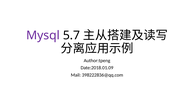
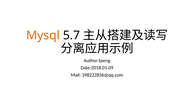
Mysql colour: purple -> orange (43, 35)
